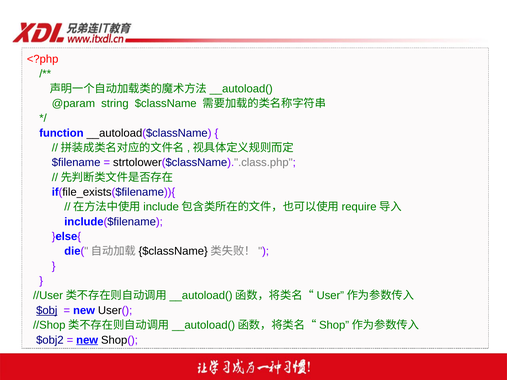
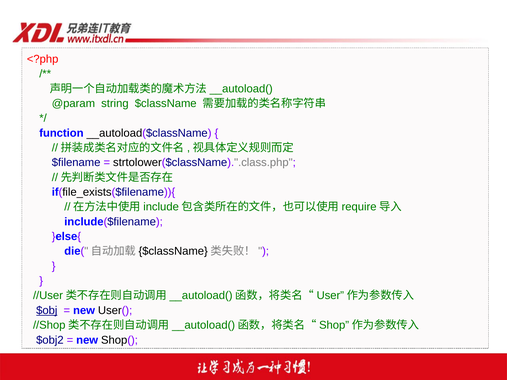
new underline: present -> none (87, 340)
